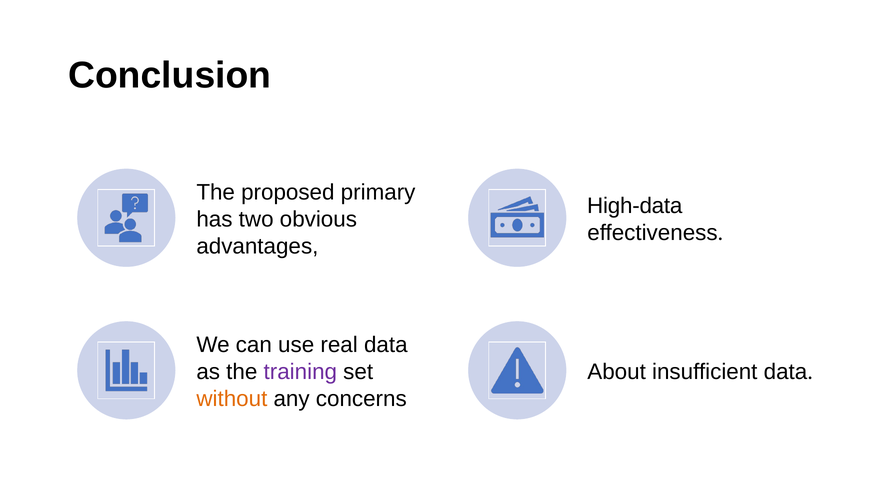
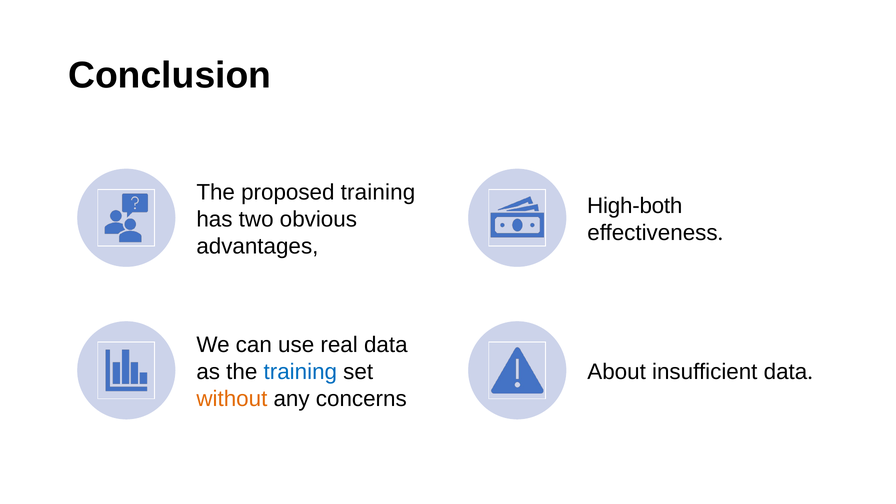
proposed primary: primary -> training (378, 192)
High-data: High-data -> High-both (635, 206)
training colour: purple -> blue (300, 372)
